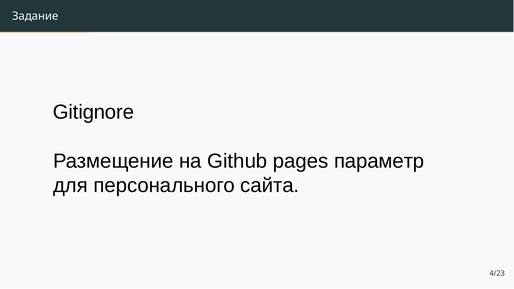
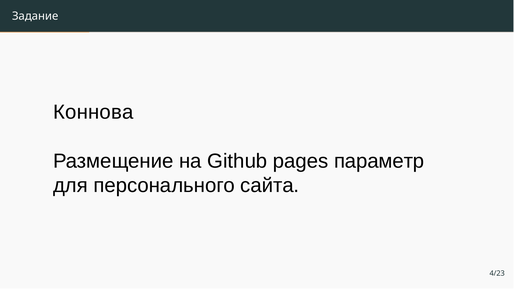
Gitignore: Gitignore -> Коннова (93, 112)
